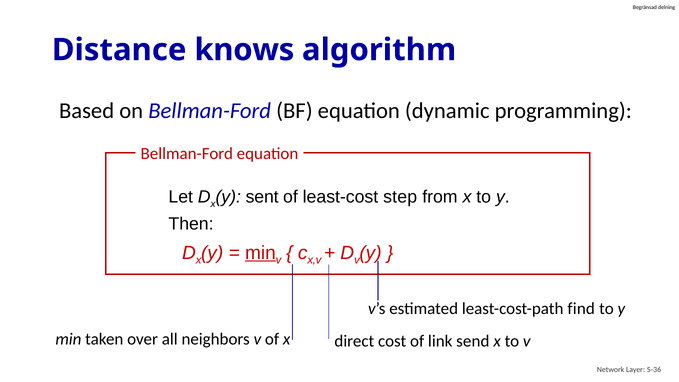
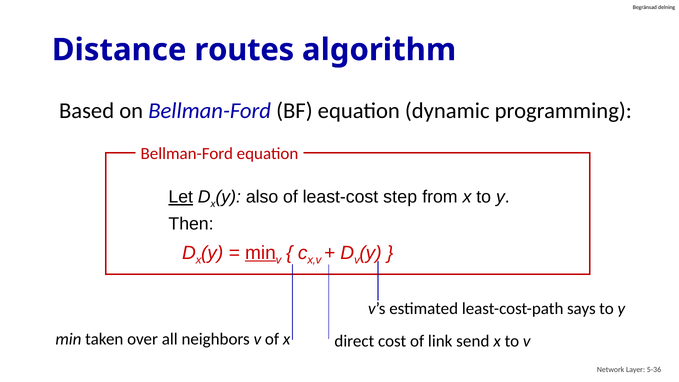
knows: knows -> routes (244, 50)
Let underline: none -> present (181, 197)
sent: sent -> also (262, 197)
find: find -> says (581, 309)
